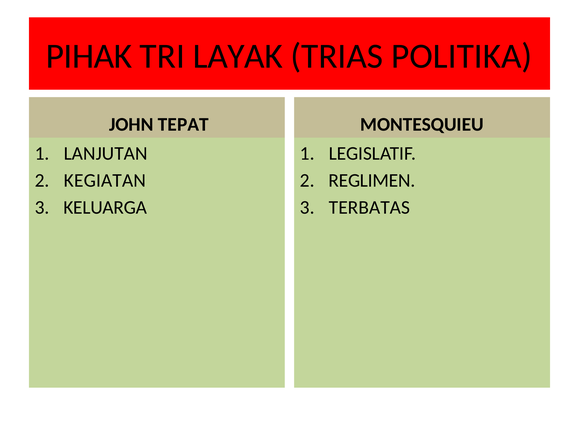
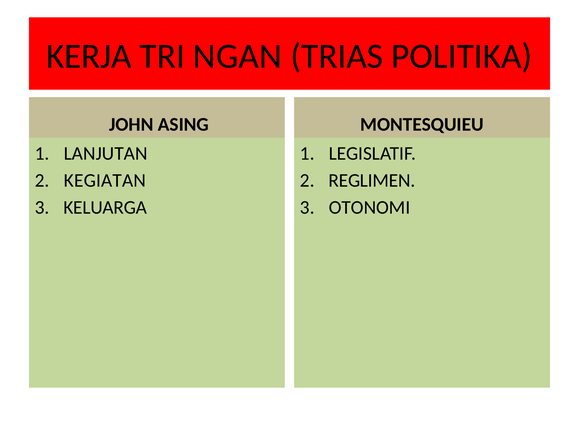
PIHAK: PIHAK -> KERJA (89, 56)
LAYAK: LAYAK -> NGAN (238, 56)
TEPAT: TEPAT -> ASING (183, 125)
TERBATAS: TERBATAS -> OTONOMI (370, 208)
